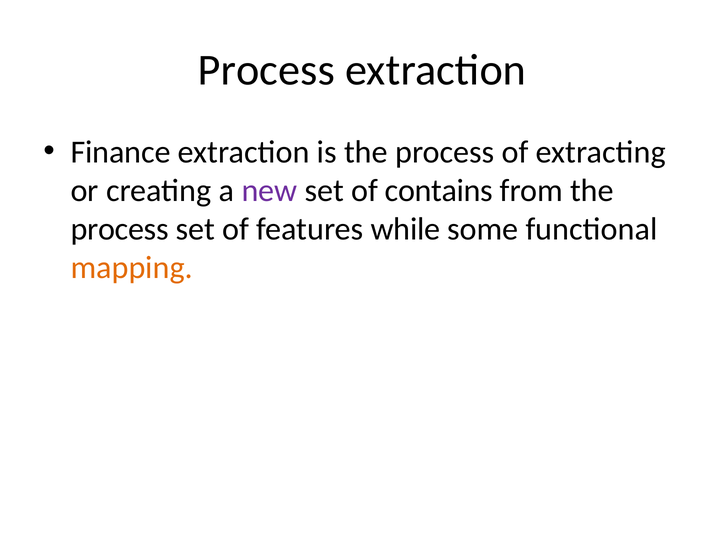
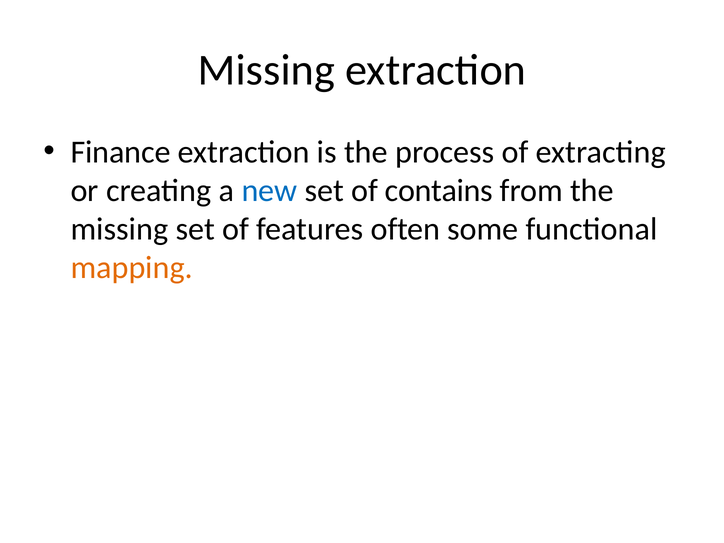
Process: Process -> Missing (266, 70)
new colour: purple -> blue (269, 191)
process: process -> missing (119, 229)
while: while -> often (405, 229)
